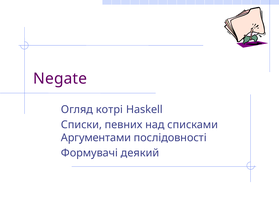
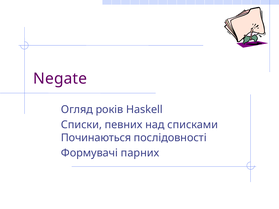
котрі: котрі -> років (109, 110)
Аргументами: Аргументами -> Починаються (96, 138)
деякий: деякий -> парних (140, 153)
